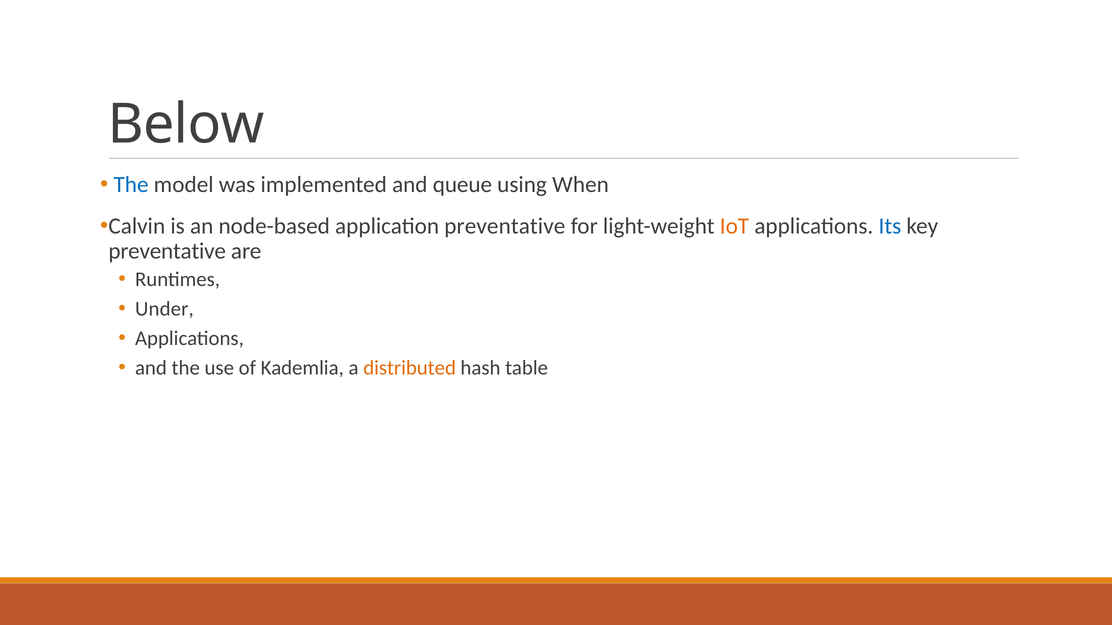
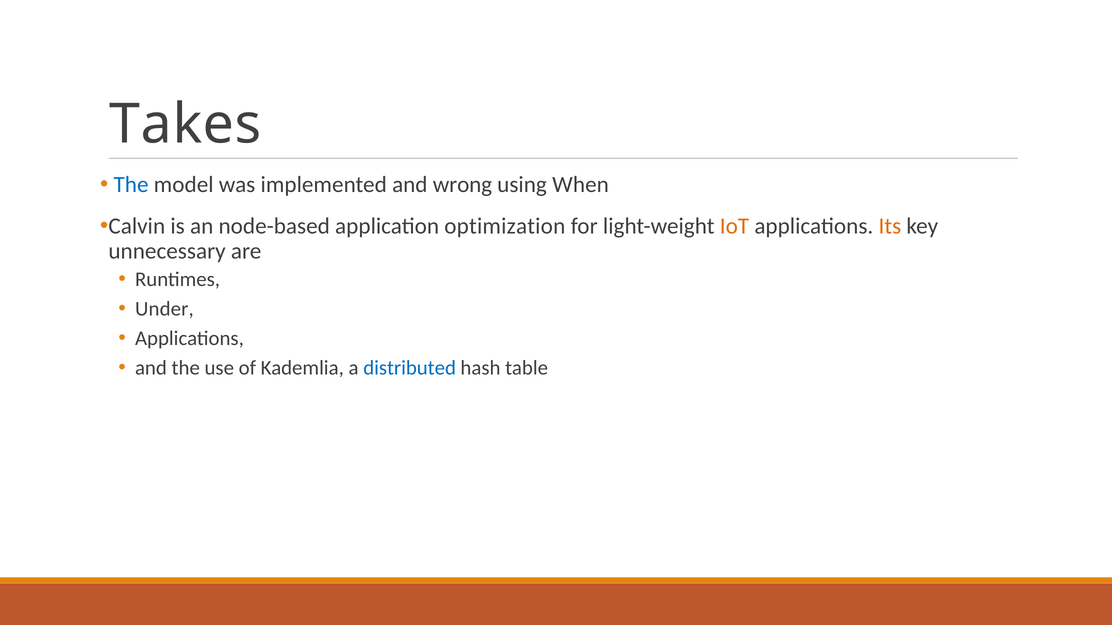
Below: Below -> Takes (185, 125)
queue: queue -> wrong (462, 185)
application preventative: preventative -> optimization (505, 226)
Its colour: blue -> orange (890, 226)
preventative: preventative -> unnecessary (167, 251)
distributed colour: orange -> blue (410, 368)
